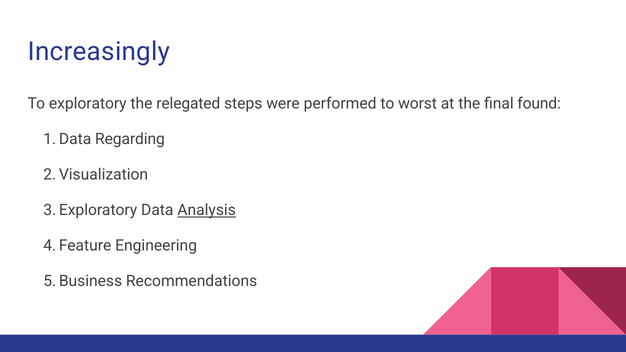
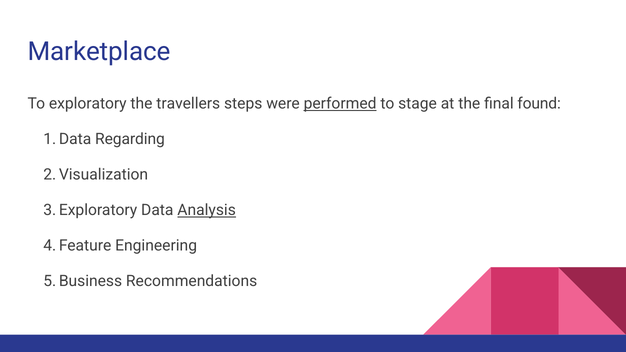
Increasingly: Increasingly -> Marketplace (99, 52)
relegated: relegated -> travellers (188, 104)
performed underline: none -> present (340, 104)
worst: worst -> stage (418, 104)
